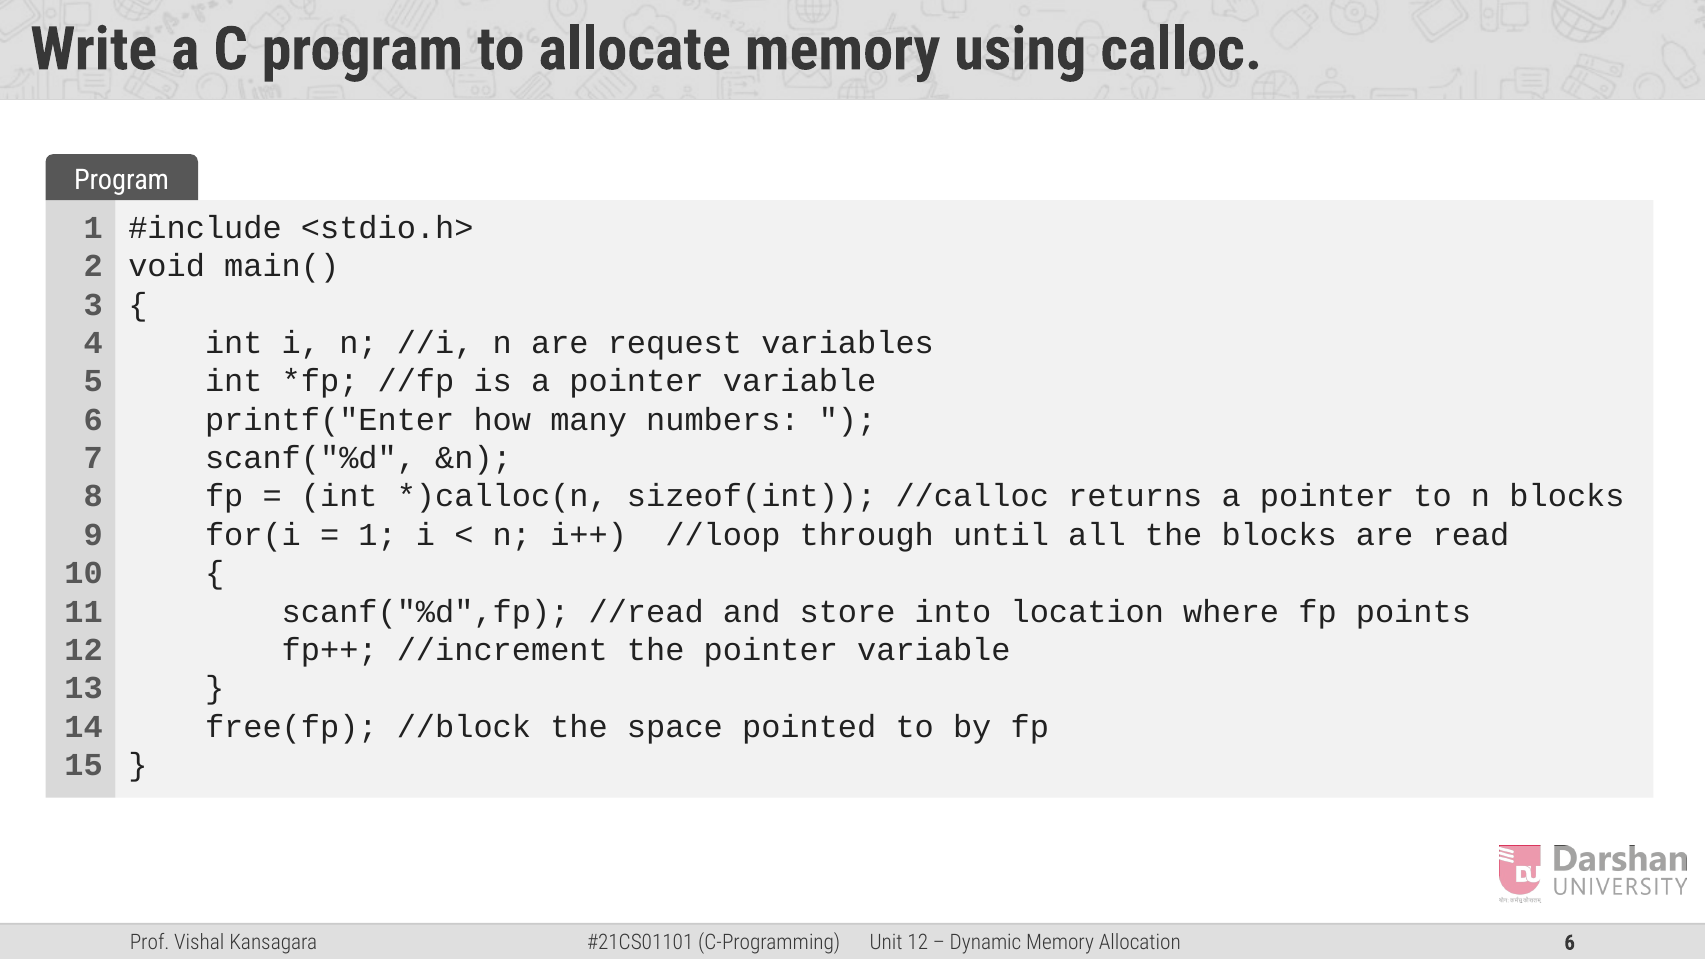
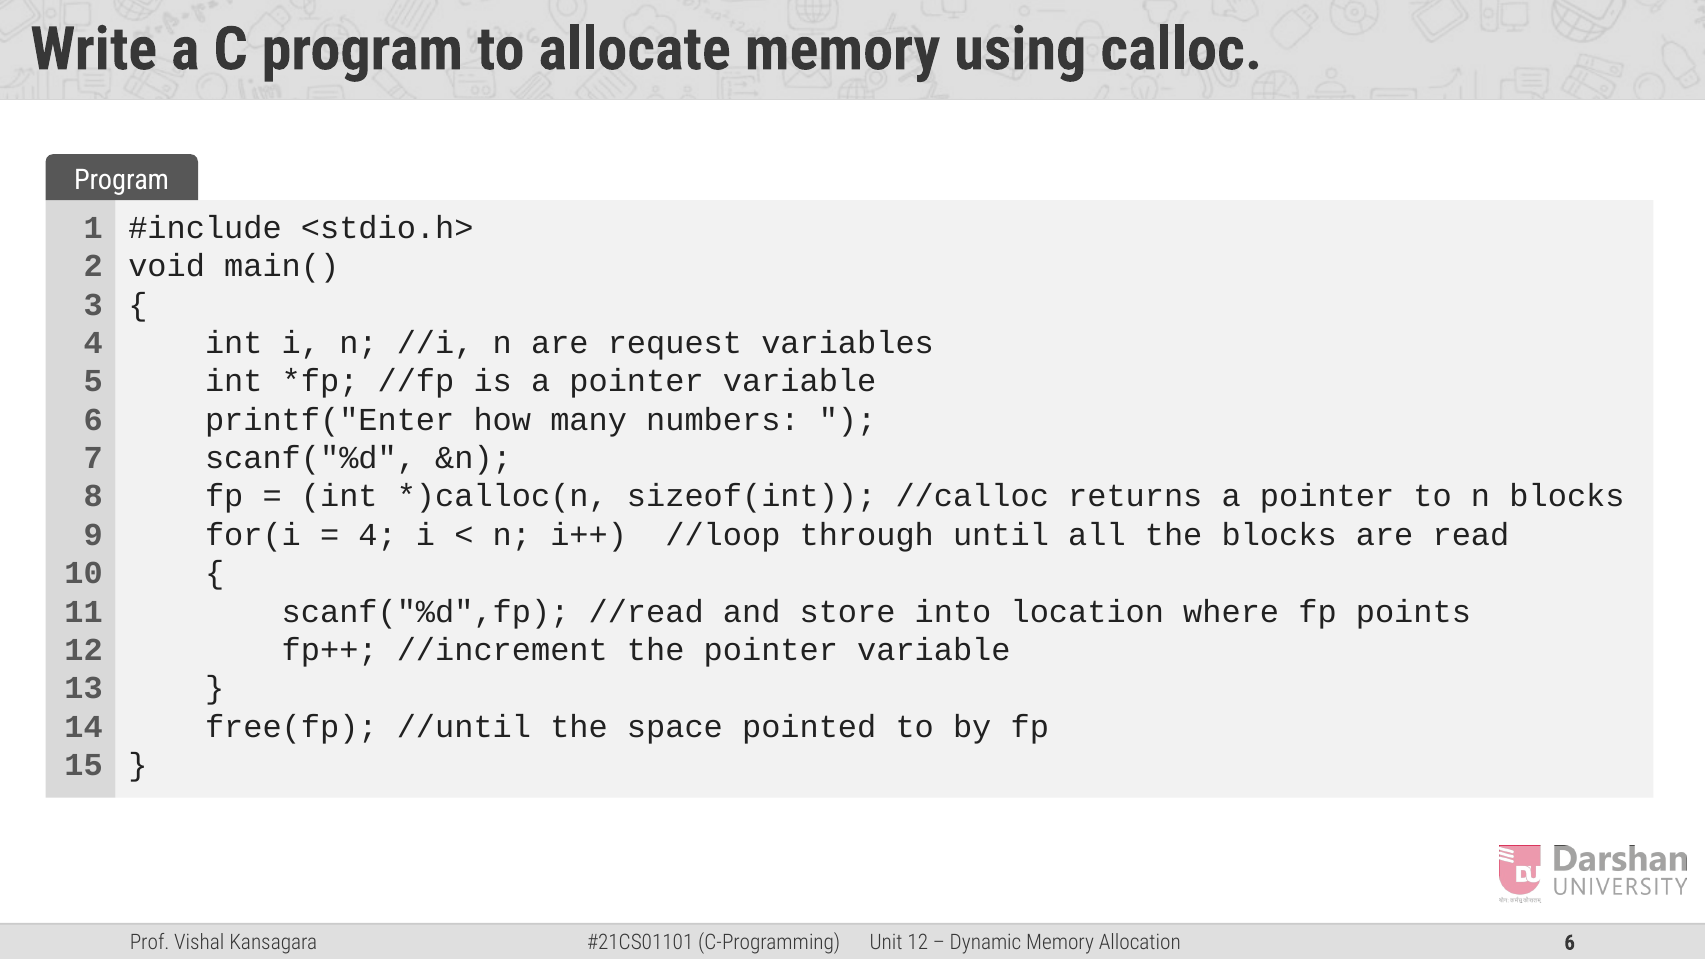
1: 1 -> 4 (378, 535)
//block: //block -> //until (464, 727)
